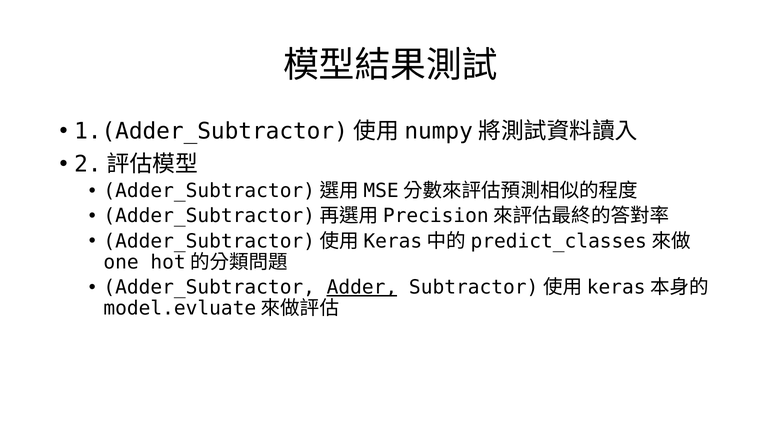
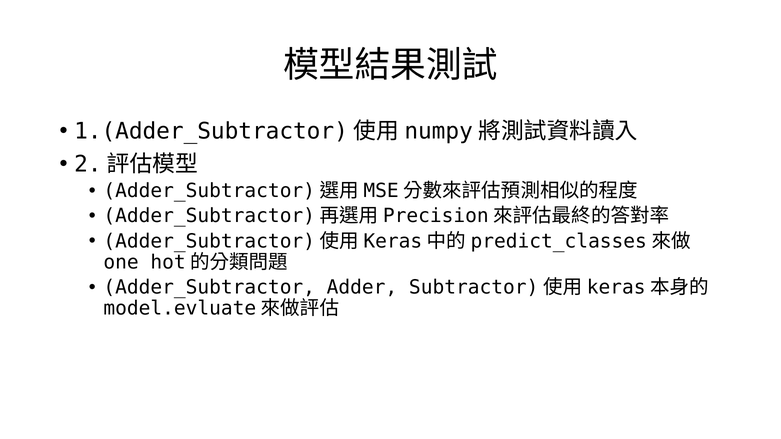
Adder underline: present -> none (362, 288)
